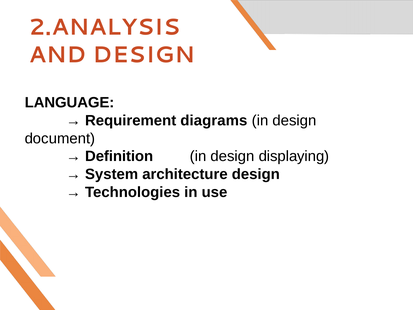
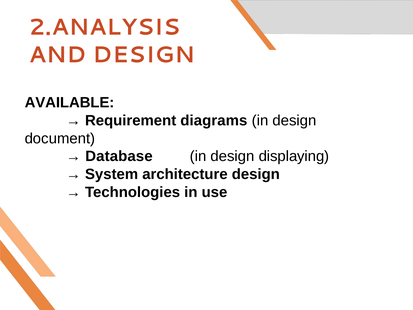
LANGUAGE: LANGUAGE -> AVAILABLE (69, 103)
Definition: Definition -> Database (119, 156)
